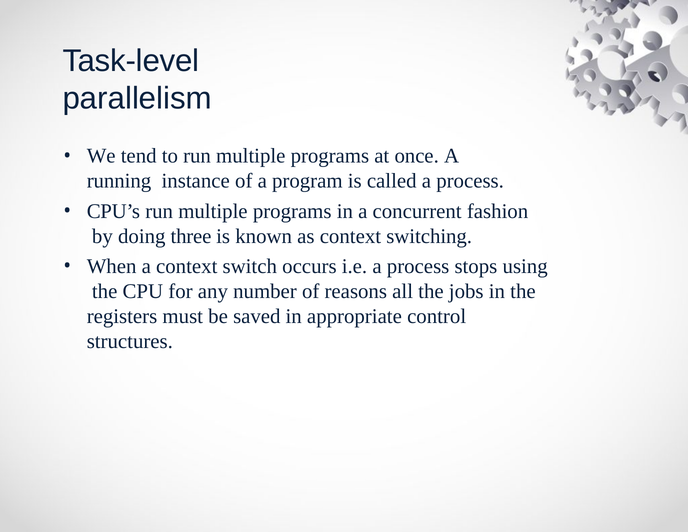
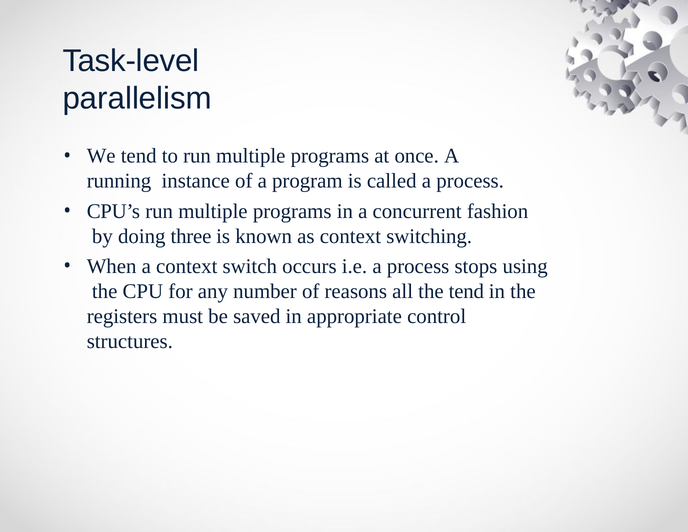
the jobs: jobs -> tend (466, 291)
